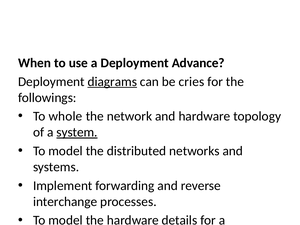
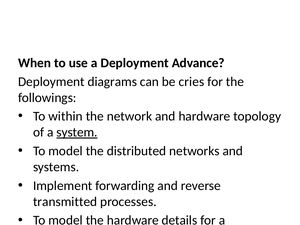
diagrams underline: present -> none (112, 82)
whole: whole -> within (66, 116)
interchange: interchange -> transmitted (65, 202)
